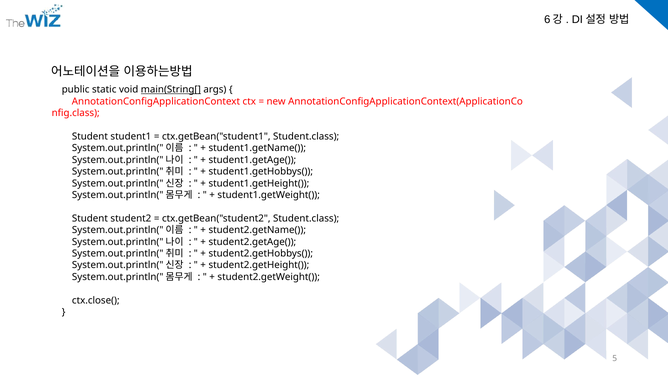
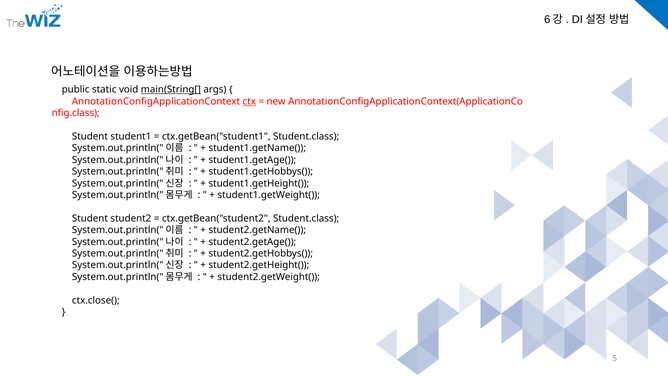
ctx underline: none -> present (249, 101)
